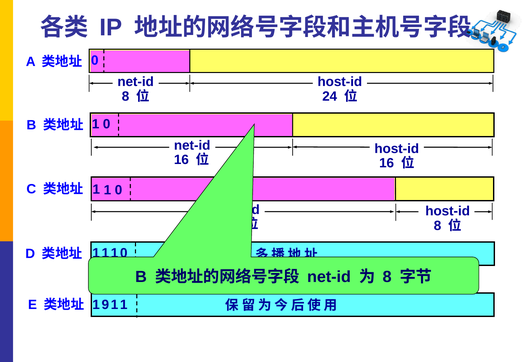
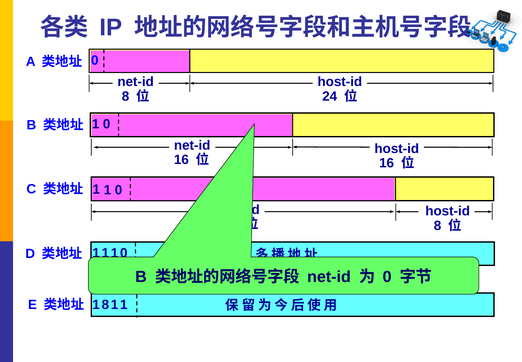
8: 8 -> 0 (387, 276)
1 9: 9 -> 8 (105, 304)
